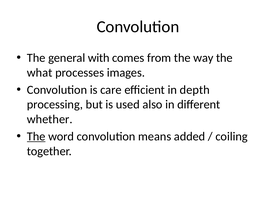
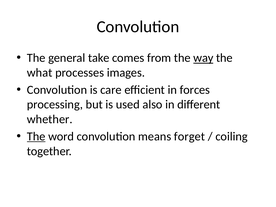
with: with -> take (99, 58)
way underline: none -> present (203, 58)
depth: depth -> forces (195, 90)
added: added -> forget (190, 136)
